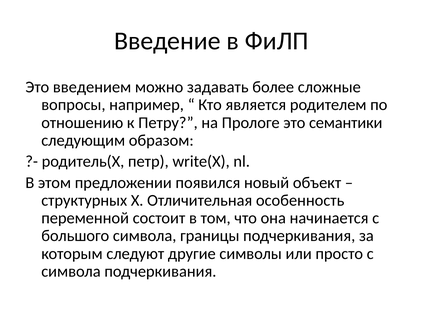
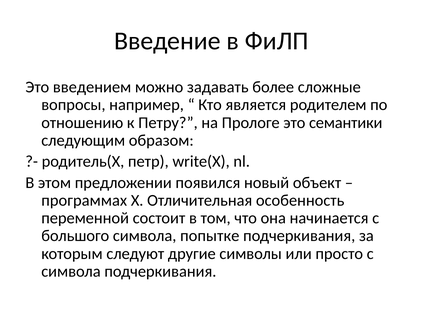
структурных: структурных -> программах (84, 201)
границы: границы -> попытке (210, 236)
